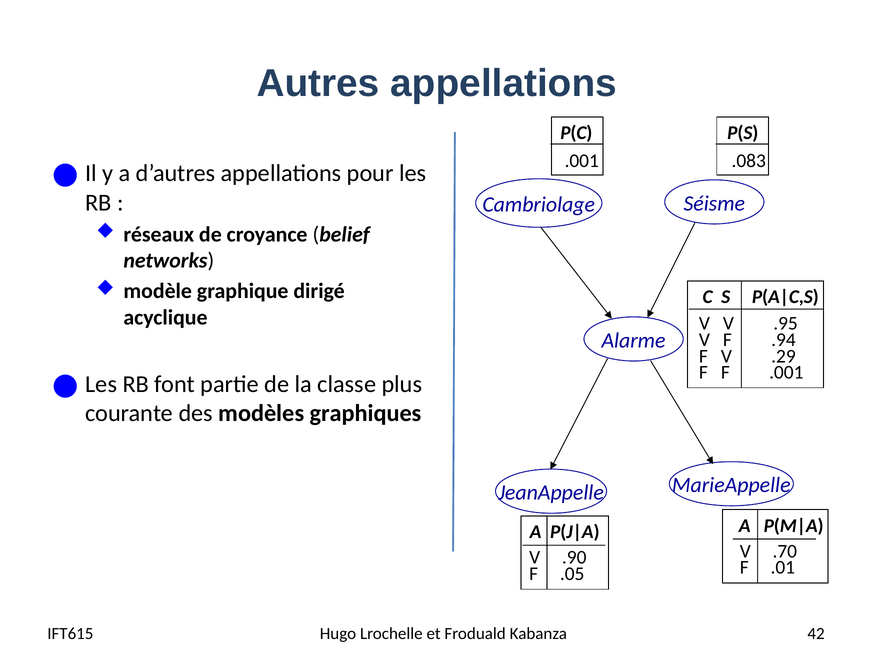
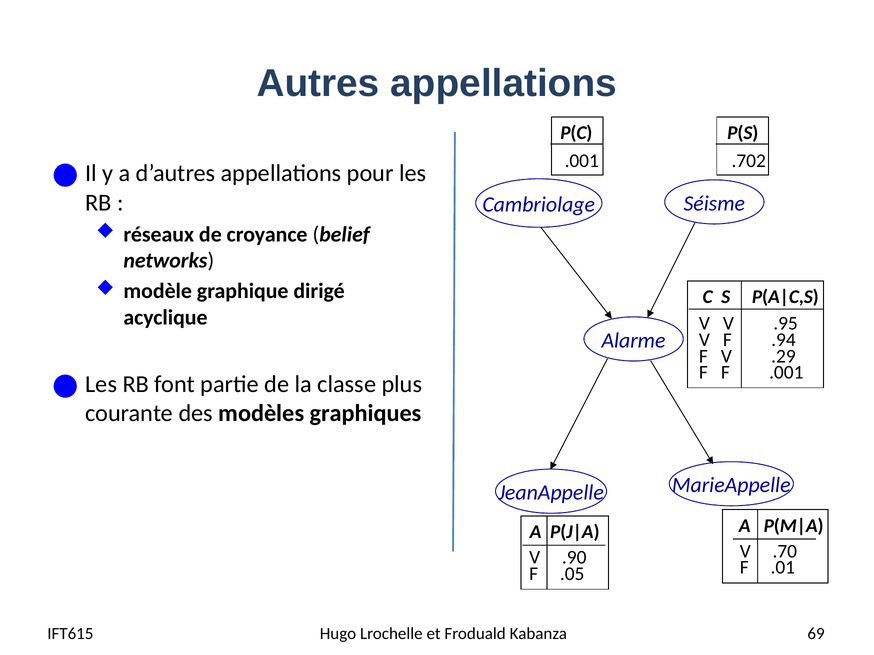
.083: .083 -> .702 (749, 161)
42: 42 -> 69 (816, 634)
